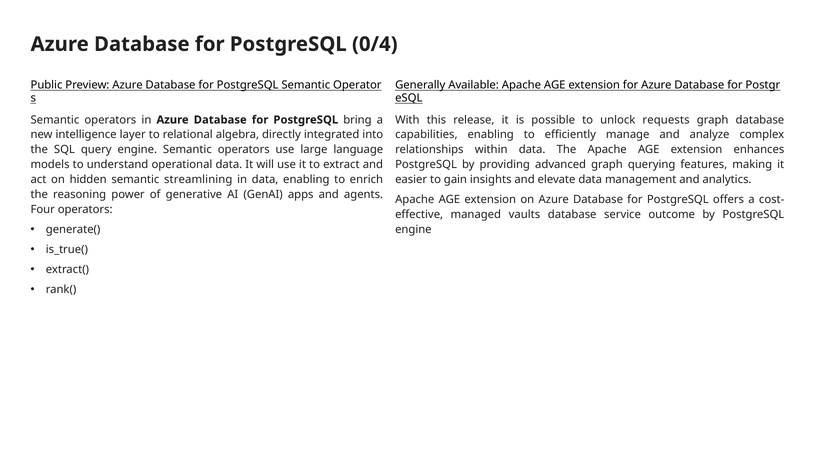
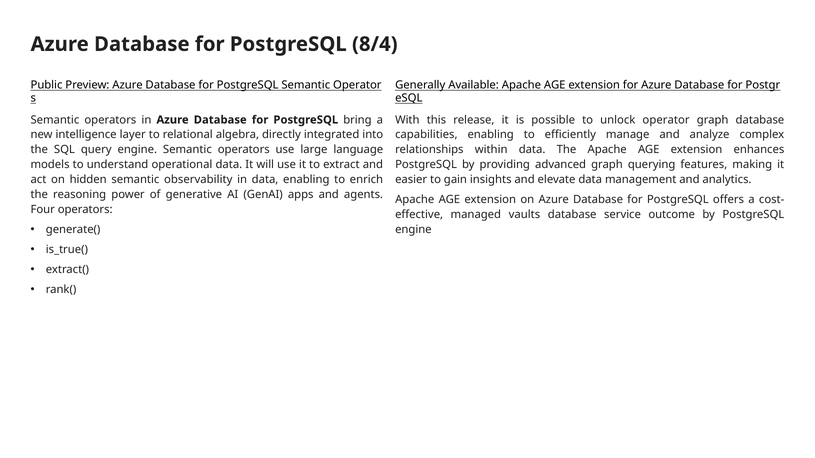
0/4: 0/4 -> 8/4 (375, 44)
unlock requests: requests -> operator (666, 120)
streamlining: streamlining -> observability (198, 180)
